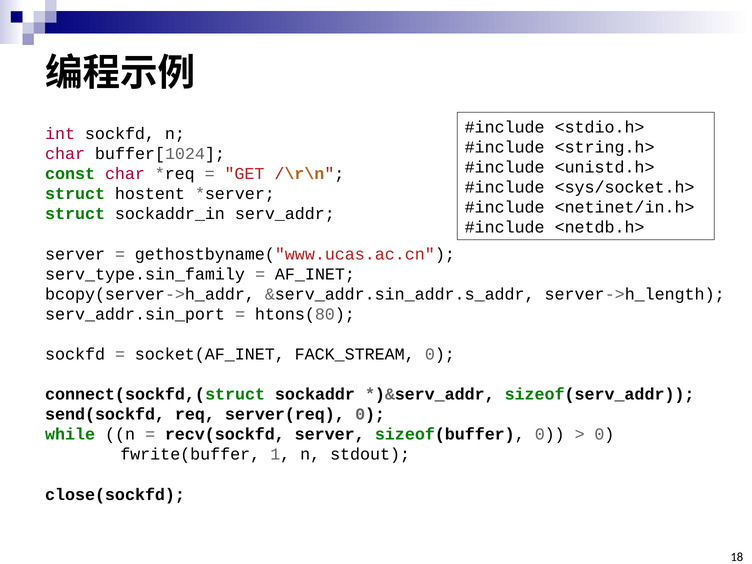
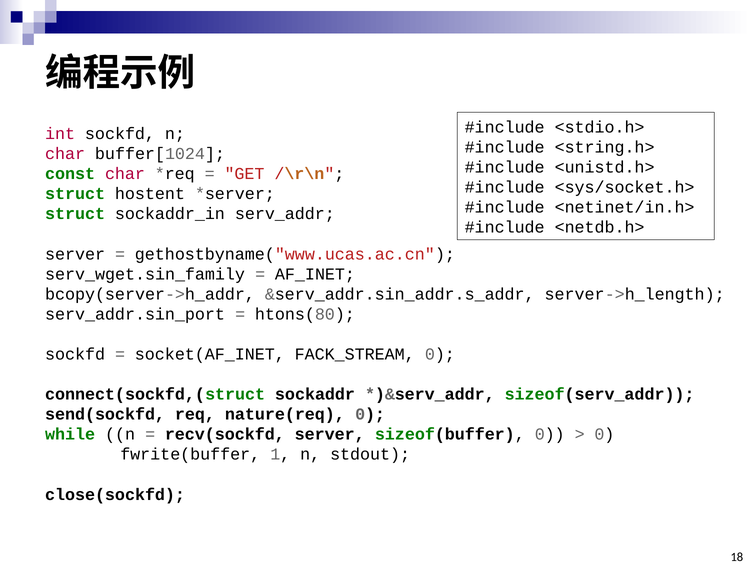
serv_type.sin_family: serv_type.sin_family -> serv_wget.sin_family (145, 274)
server(req: server(req -> nature(req (285, 414)
